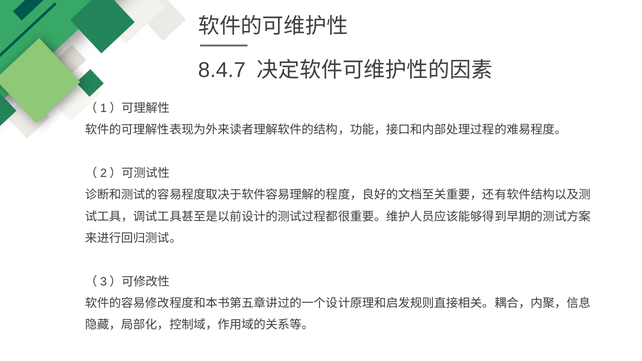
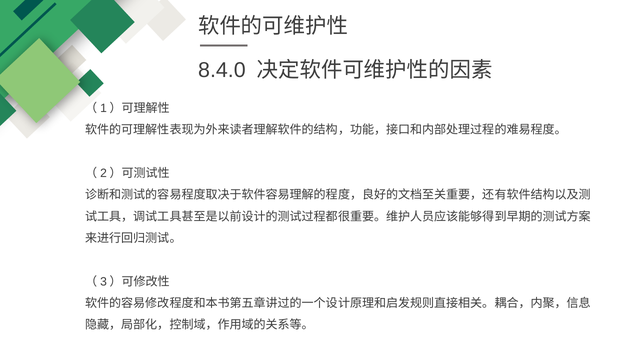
8.4.7: 8.4.7 -> 8.4.0 (222, 70)
